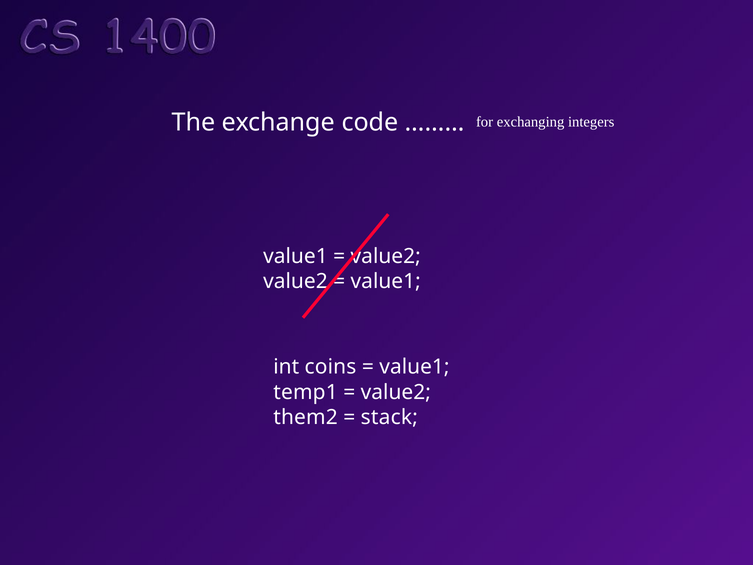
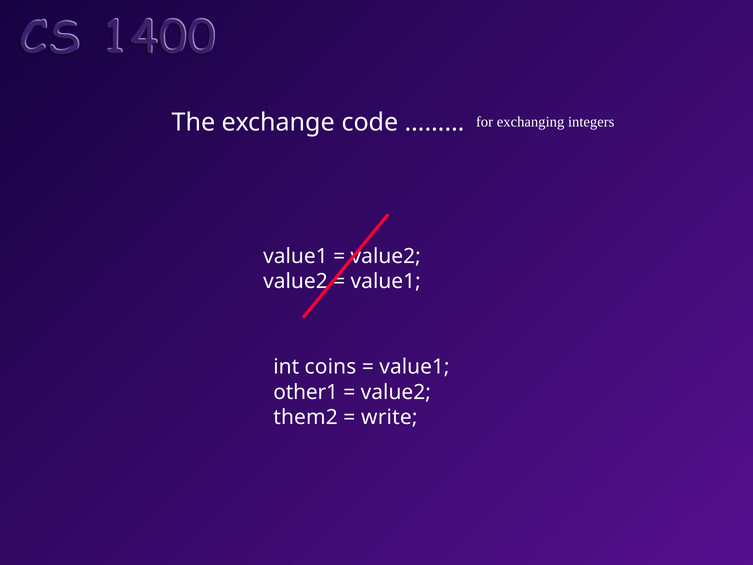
temp1: temp1 -> other1 (306, 392)
stack: stack -> write (389, 417)
